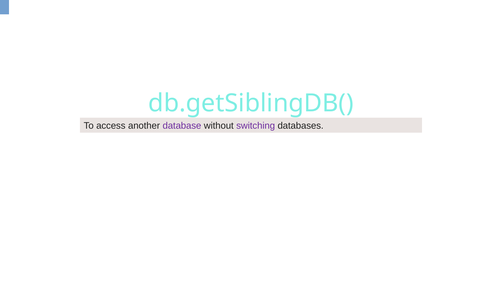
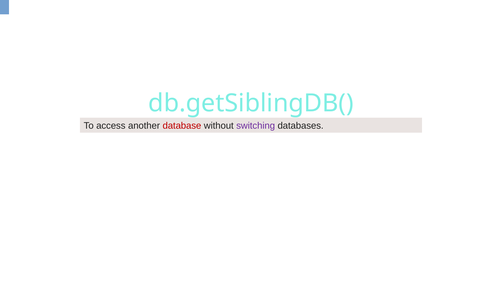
database colour: purple -> red (182, 126)
